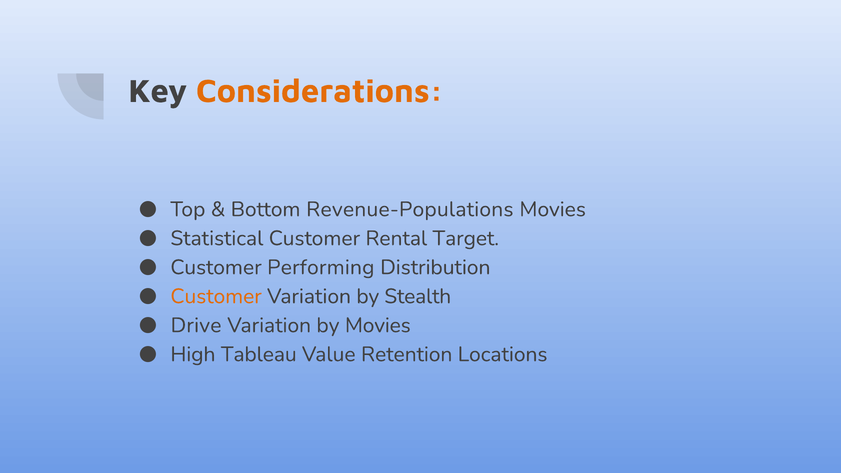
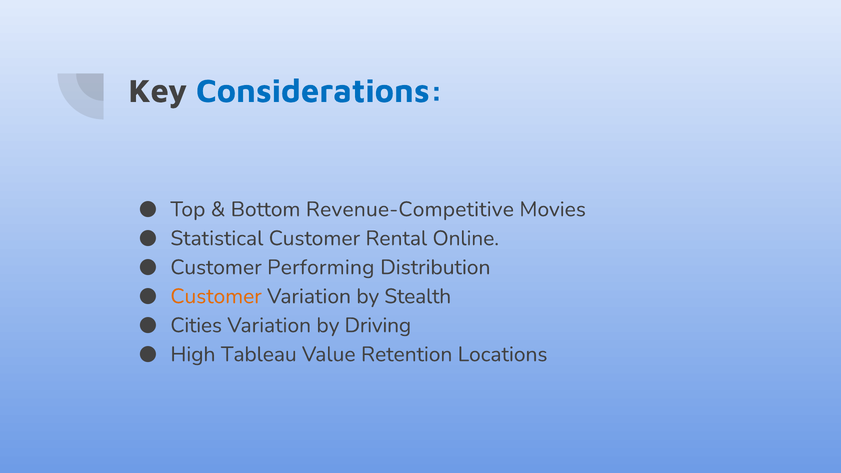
Considerations colour: orange -> blue (320, 91)
Revenue-Populations: Revenue-Populations -> Revenue-Competitive (410, 209)
Target: Target -> Online (466, 238)
Drive: Drive -> Cities (196, 325)
by Movies: Movies -> Driving (378, 325)
